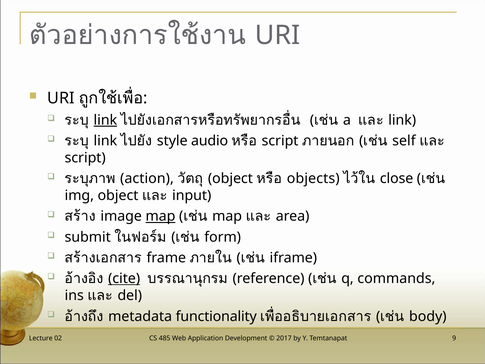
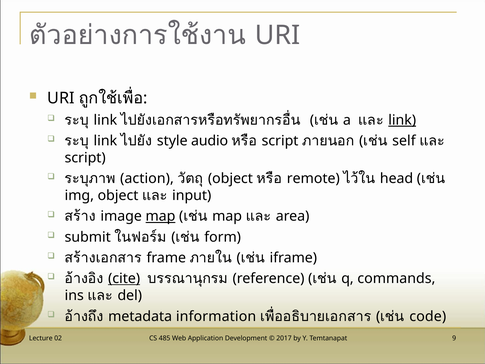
link underline: present -> none (105, 120)
link underline: none -> present (402, 120)
objects: objects -> remote (313, 178)
close: close -> head (397, 178)
functionality: functionality -> information (216, 316)
body: body -> code (428, 316)
